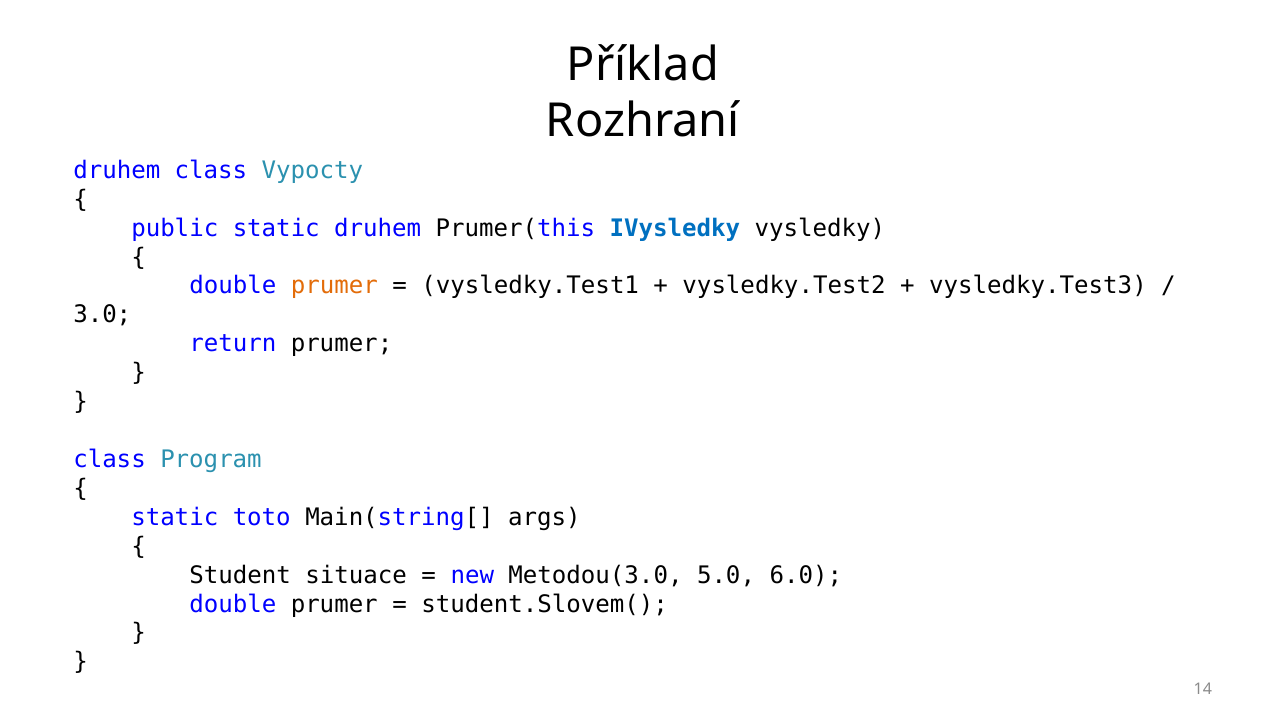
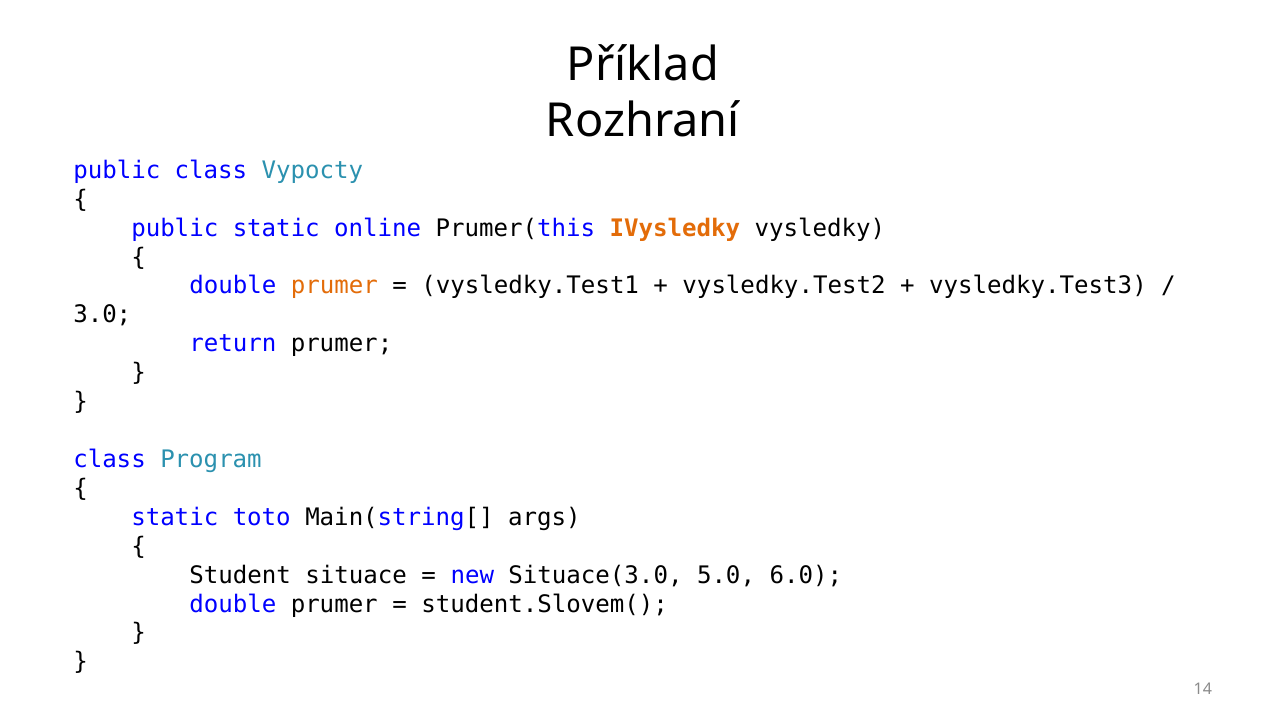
druhem: druhem -> public (117, 170)
static druhem: druhem -> online (378, 228)
IVysledky colour: blue -> orange (675, 228)
Metodou(3.0: Metodou(3.0 -> Situace(3.0 (595, 575)
